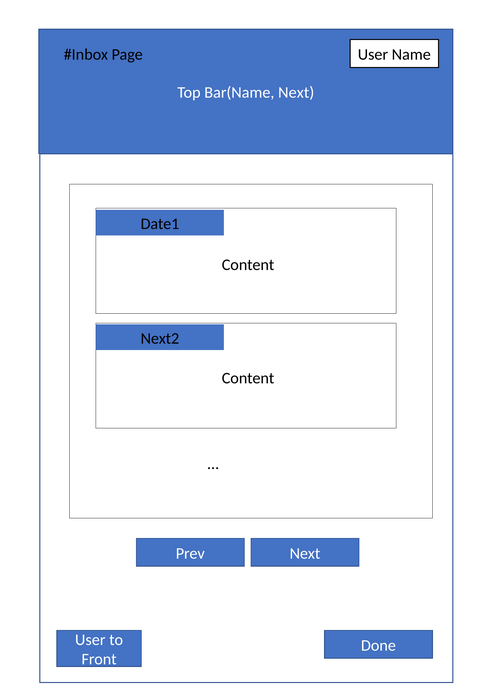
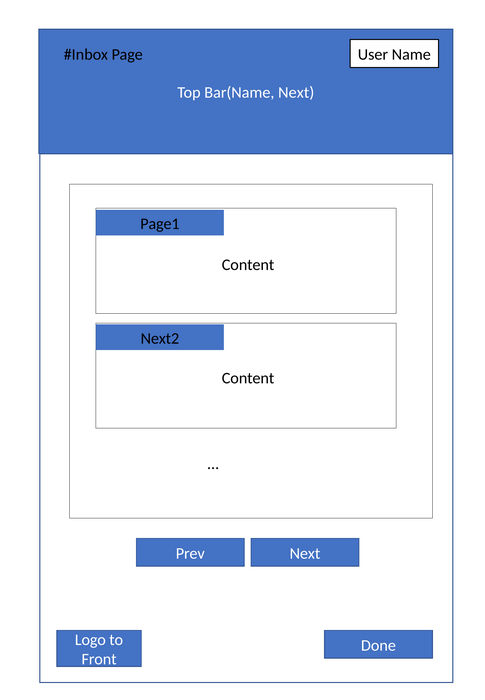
Date1: Date1 -> Page1 (160, 224)
User: User -> Logo (90, 640)
